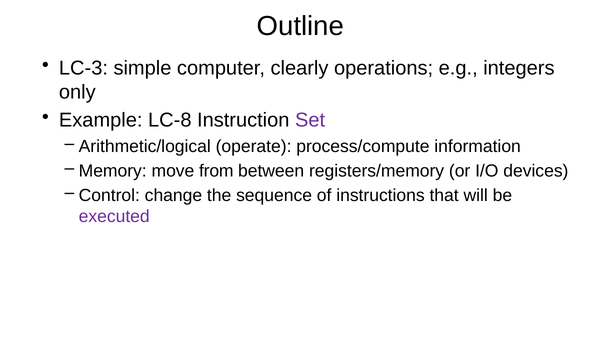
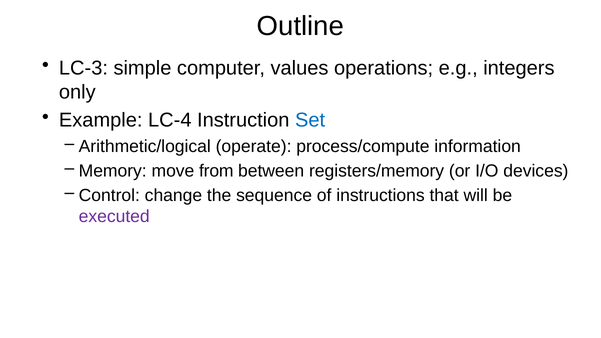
clearly: clearly -> values (300, 68)
LC-8: LC-8 -> LC-4 (170, 120)
Set colour: purple -> blue (310, 120)
